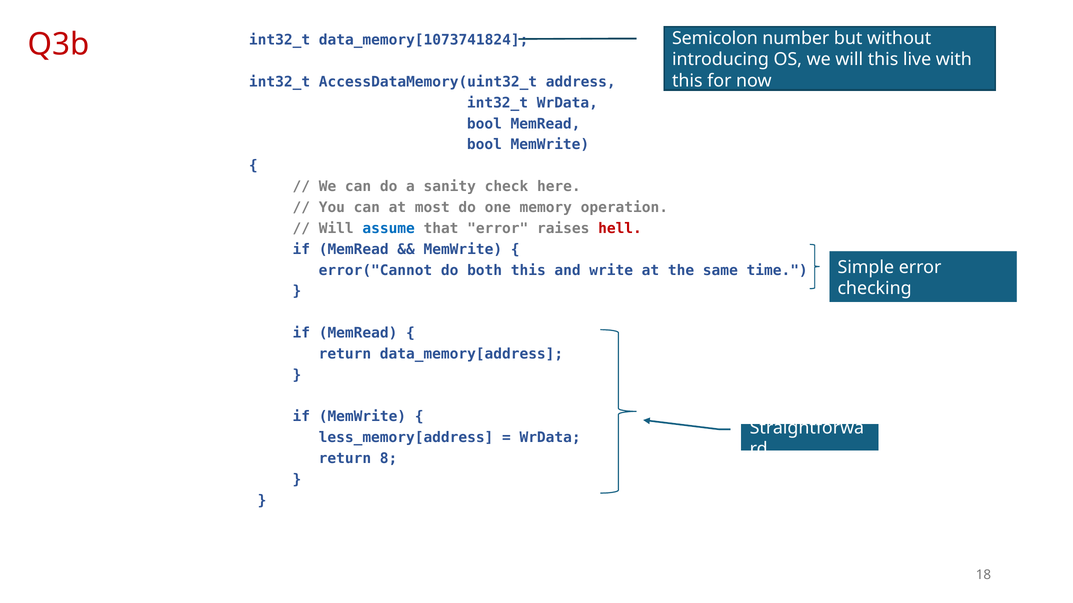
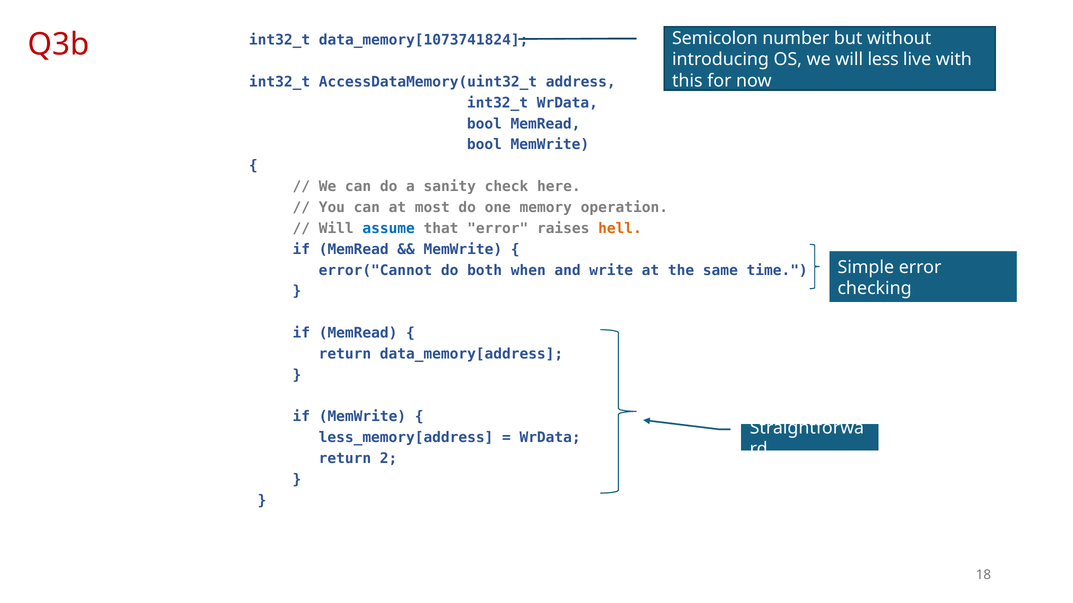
will this: this -> less (883, 60)
hell colour: red -> orange (620, 229)
both this: this -> when (528, 270)
8: 8 -> 2 (389, 459)
